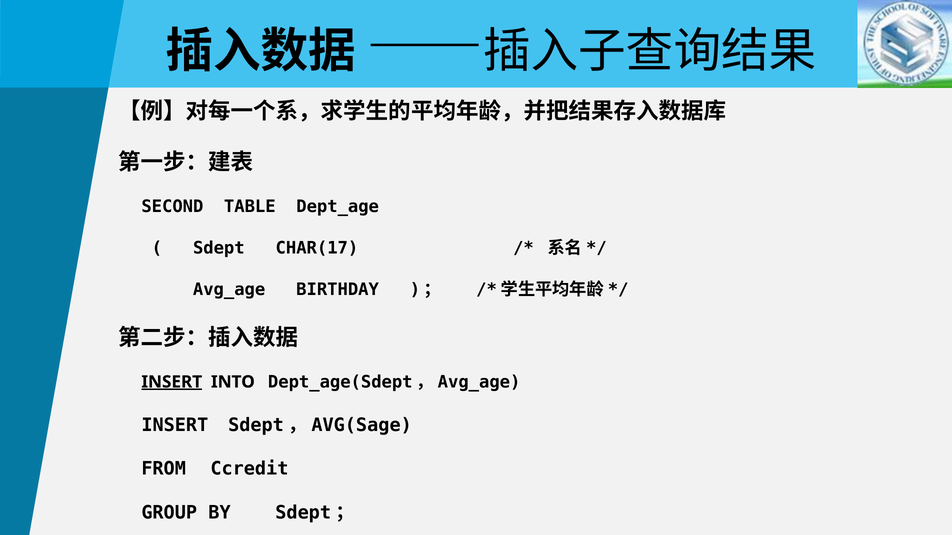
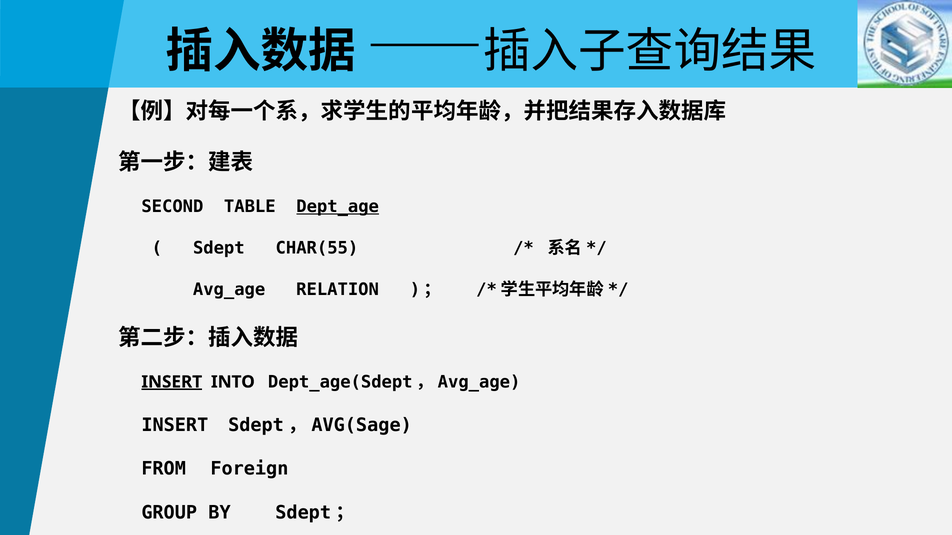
Dept_age underline: none -> present (338, 207)
CHAR(17: CHAR(17 -> CHAR(55 (317, 248)
BIRTHDAY: BIRTHDAY -> RELATION (338, 290)
Ccredit: Ccredit -> Foreign (249, 469)
